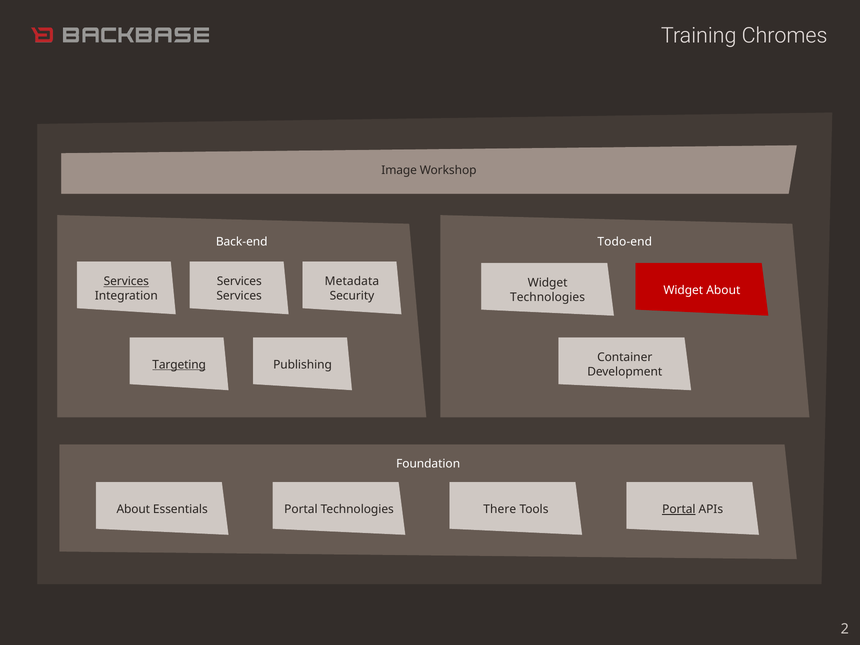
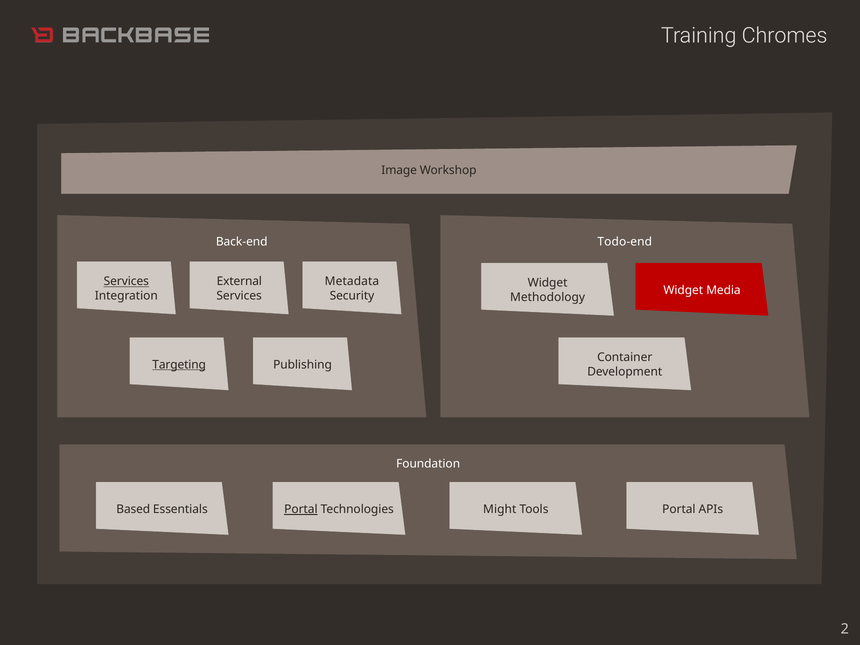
Services: Services -> External (239, 282)
Widget About: About -> Media (723, 290)
Technologies: Technologies -> Methodology (548, 297)
About: About -> Based (133, 509)
Portal underline: none -> present (301, 509)
There: There -> Might (500, 509)
Portal underline: present -> none (679, 509)
